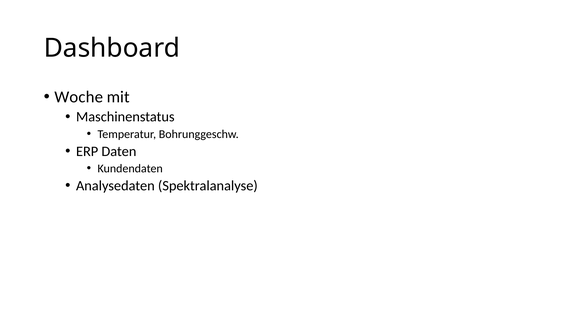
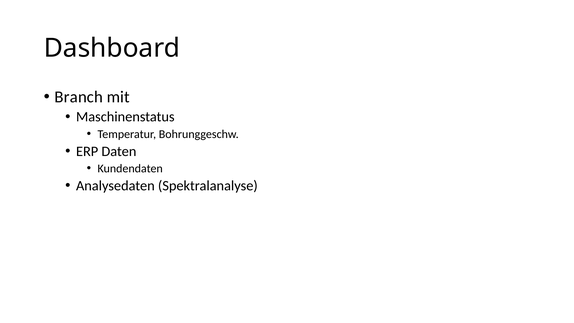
Woche: Woche -> Branch (79, 97)
